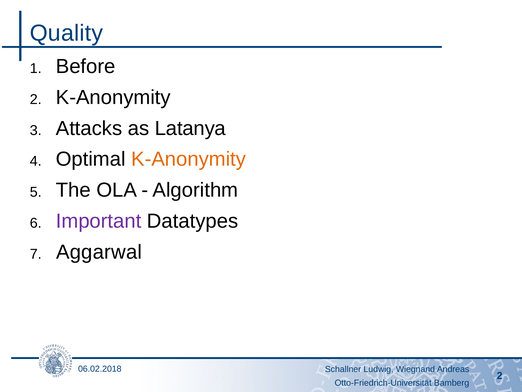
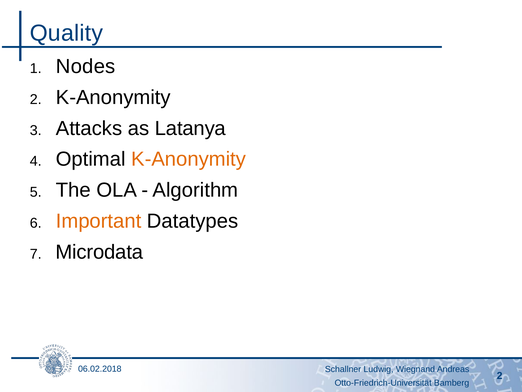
Before: Before -> Nodes (86, 66)
Important colour: purple -> orange (99, 221)
Aggarwal: Aggarwal -> Microdata (99, 252)
